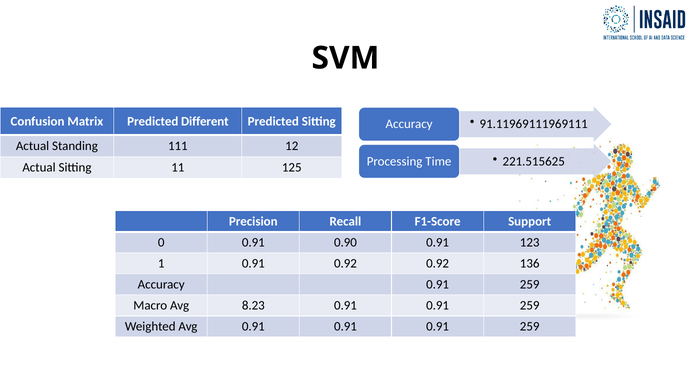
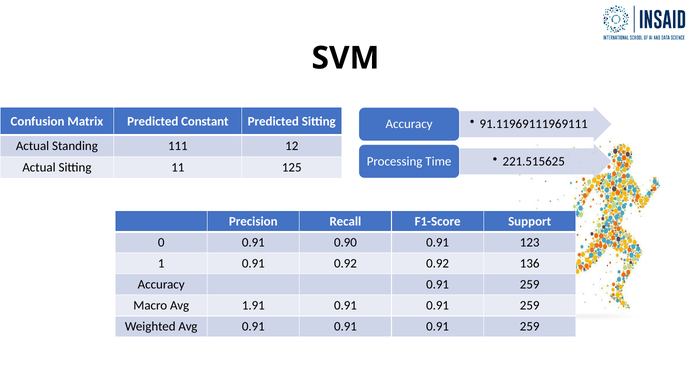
Different: Different -> Constant (205, 121)
8.23: 8.23 -> 1.91 (253, 305)
